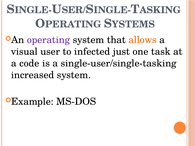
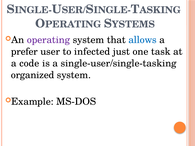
allows colour: orange -> blue (143, 40)
visual: visual -> prefer (24, 52)
increased: increased -> organized (33, 75)
